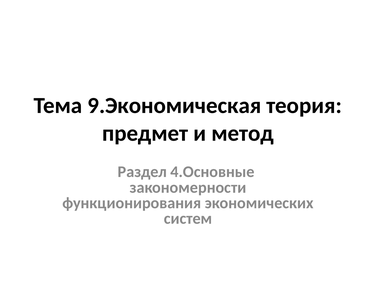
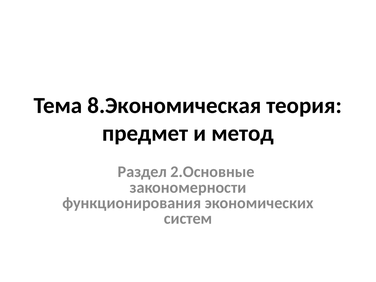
9.Экономическая: 9.Экономическая -> 8.Экономическая (174, 106)
4.Основные: 4.Основные -> 2.Основные (212, 172)
